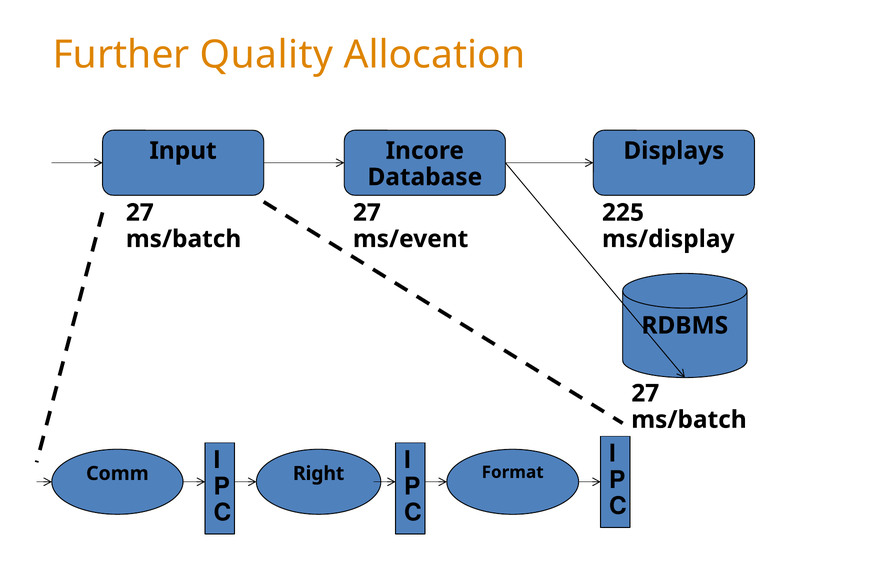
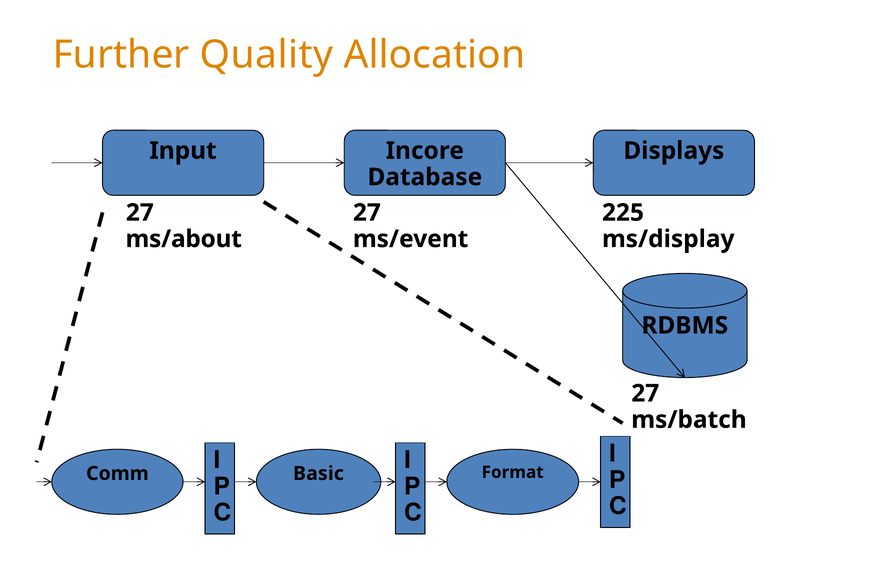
ms/batch: ms/batch -> ms/about (184, 239)
Right: Right -> Basic (318, 474)
